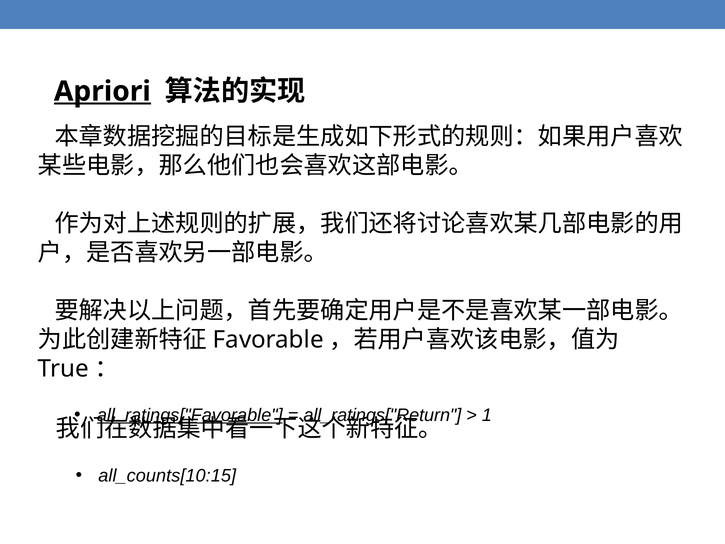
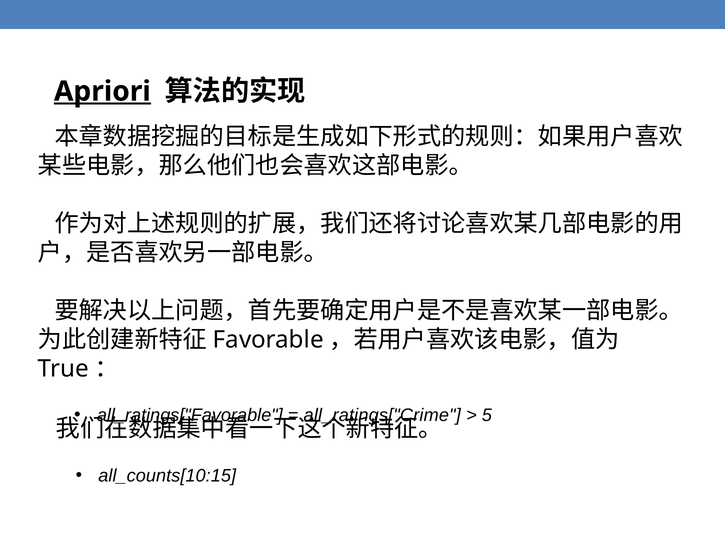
all_ratings["Favorable underline: present -> none (190, 415)
all_ratings["Return: all_ratings["Return -> all_ratings["Crime (382, 415)
1: 1 -> 5 (487, 415)
